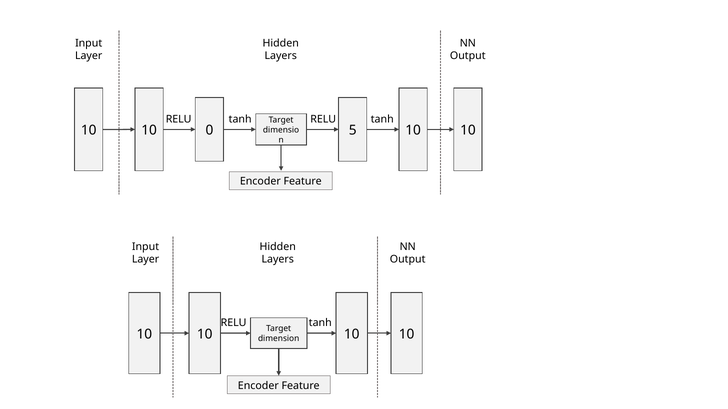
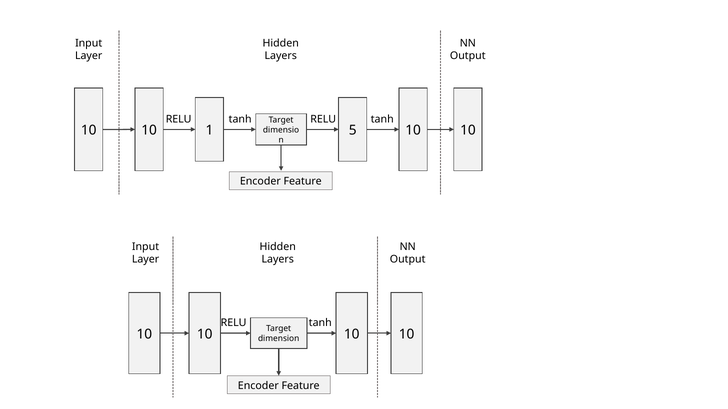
0: 0 -> 1 (209, 131)
